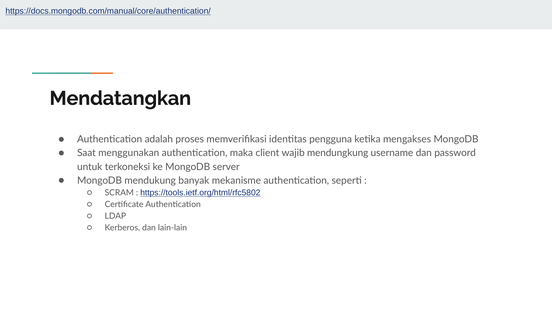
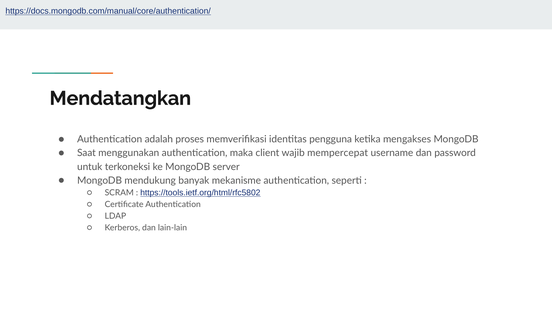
mendungkung: mendungkung -> mempercepat (338, 153)
